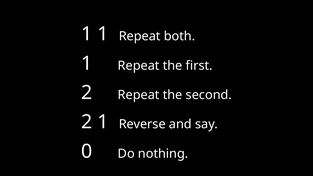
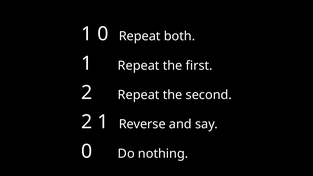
1 1: 1 -> 0 (103, 34)
